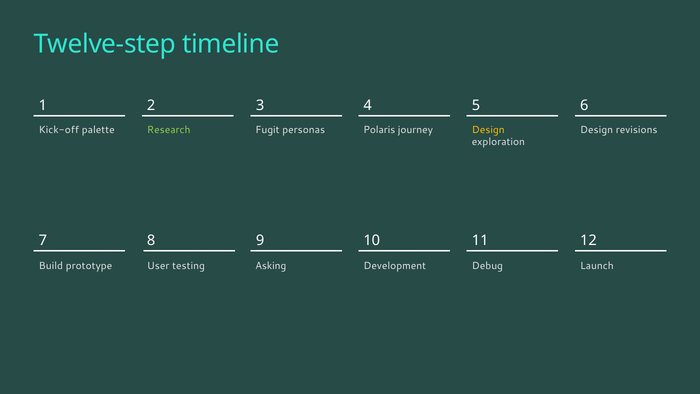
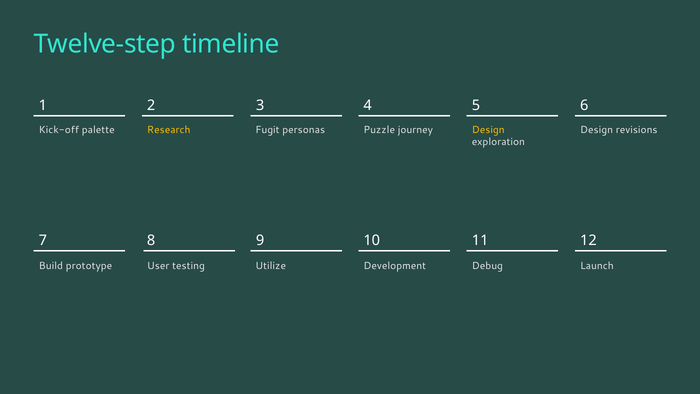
Research colour: light green -> yellow (169, 130)
Polaris: Polaris -> Puzzle (379, 130)
Asking: Asking -> Utilize (271, 266)
